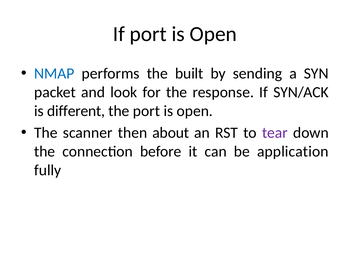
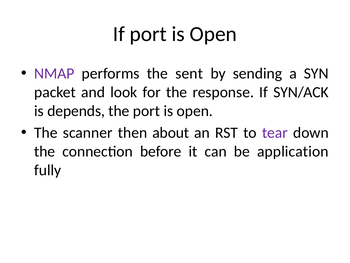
NMAP colour: blue -> purple (54, 73)
built: built -> sent (189, 73)
different: different -> depends (76, 111)
